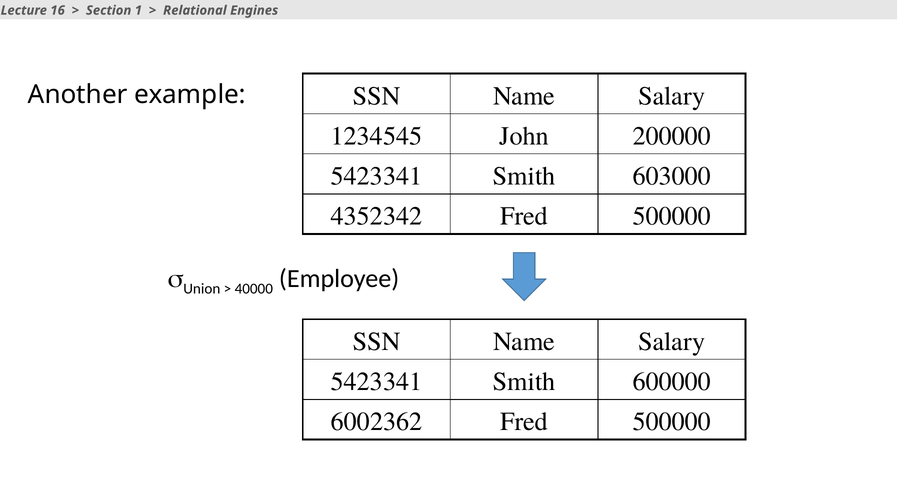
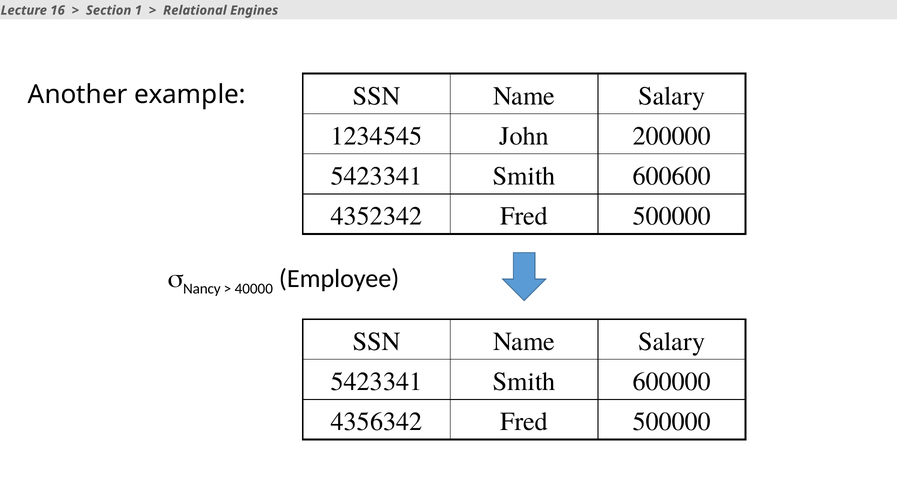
603000: 603000 -> 600600 (672, 176)
Union: Union -> Nancy (202, 289)
6002362: 6002362 -> 4356342 (377, 422)
